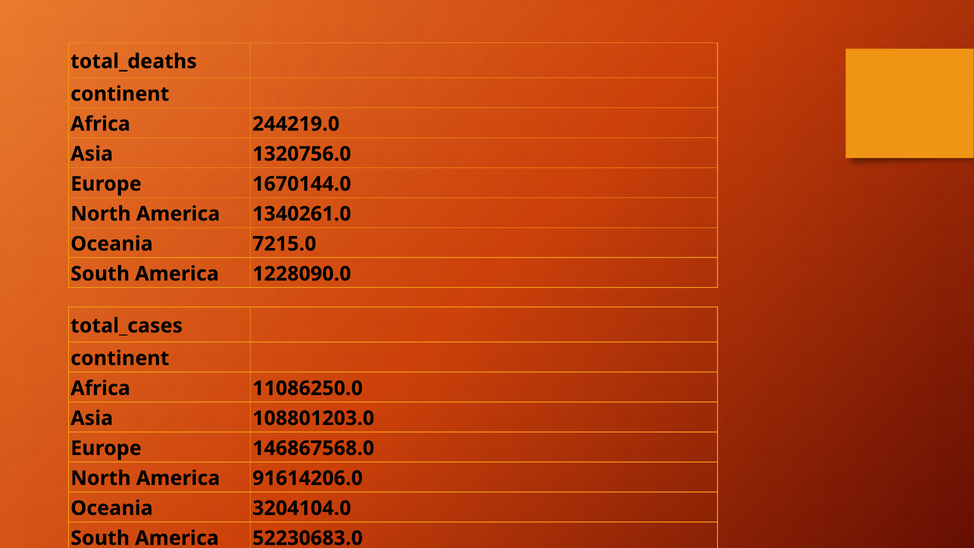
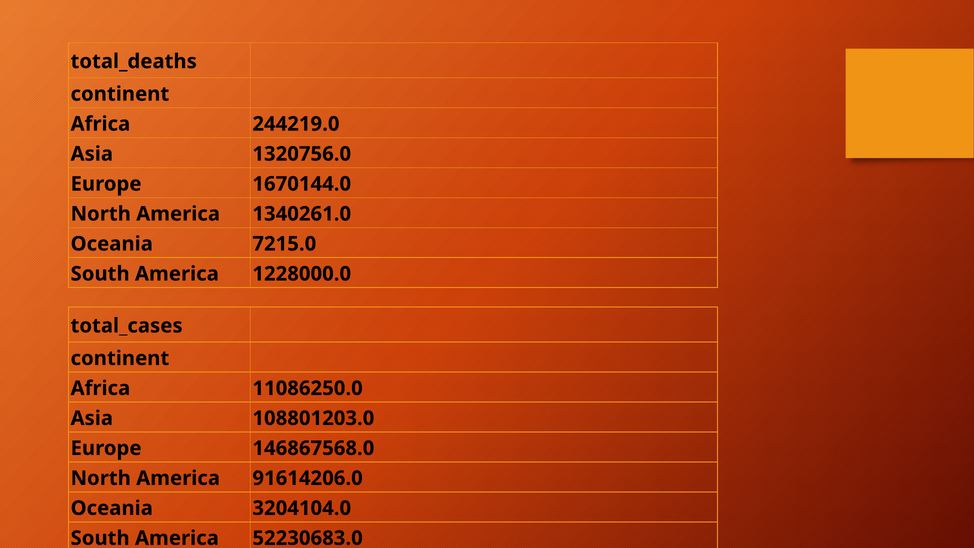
1228090.0: 1228090.0 -> 1228000.0 (302, 274)
